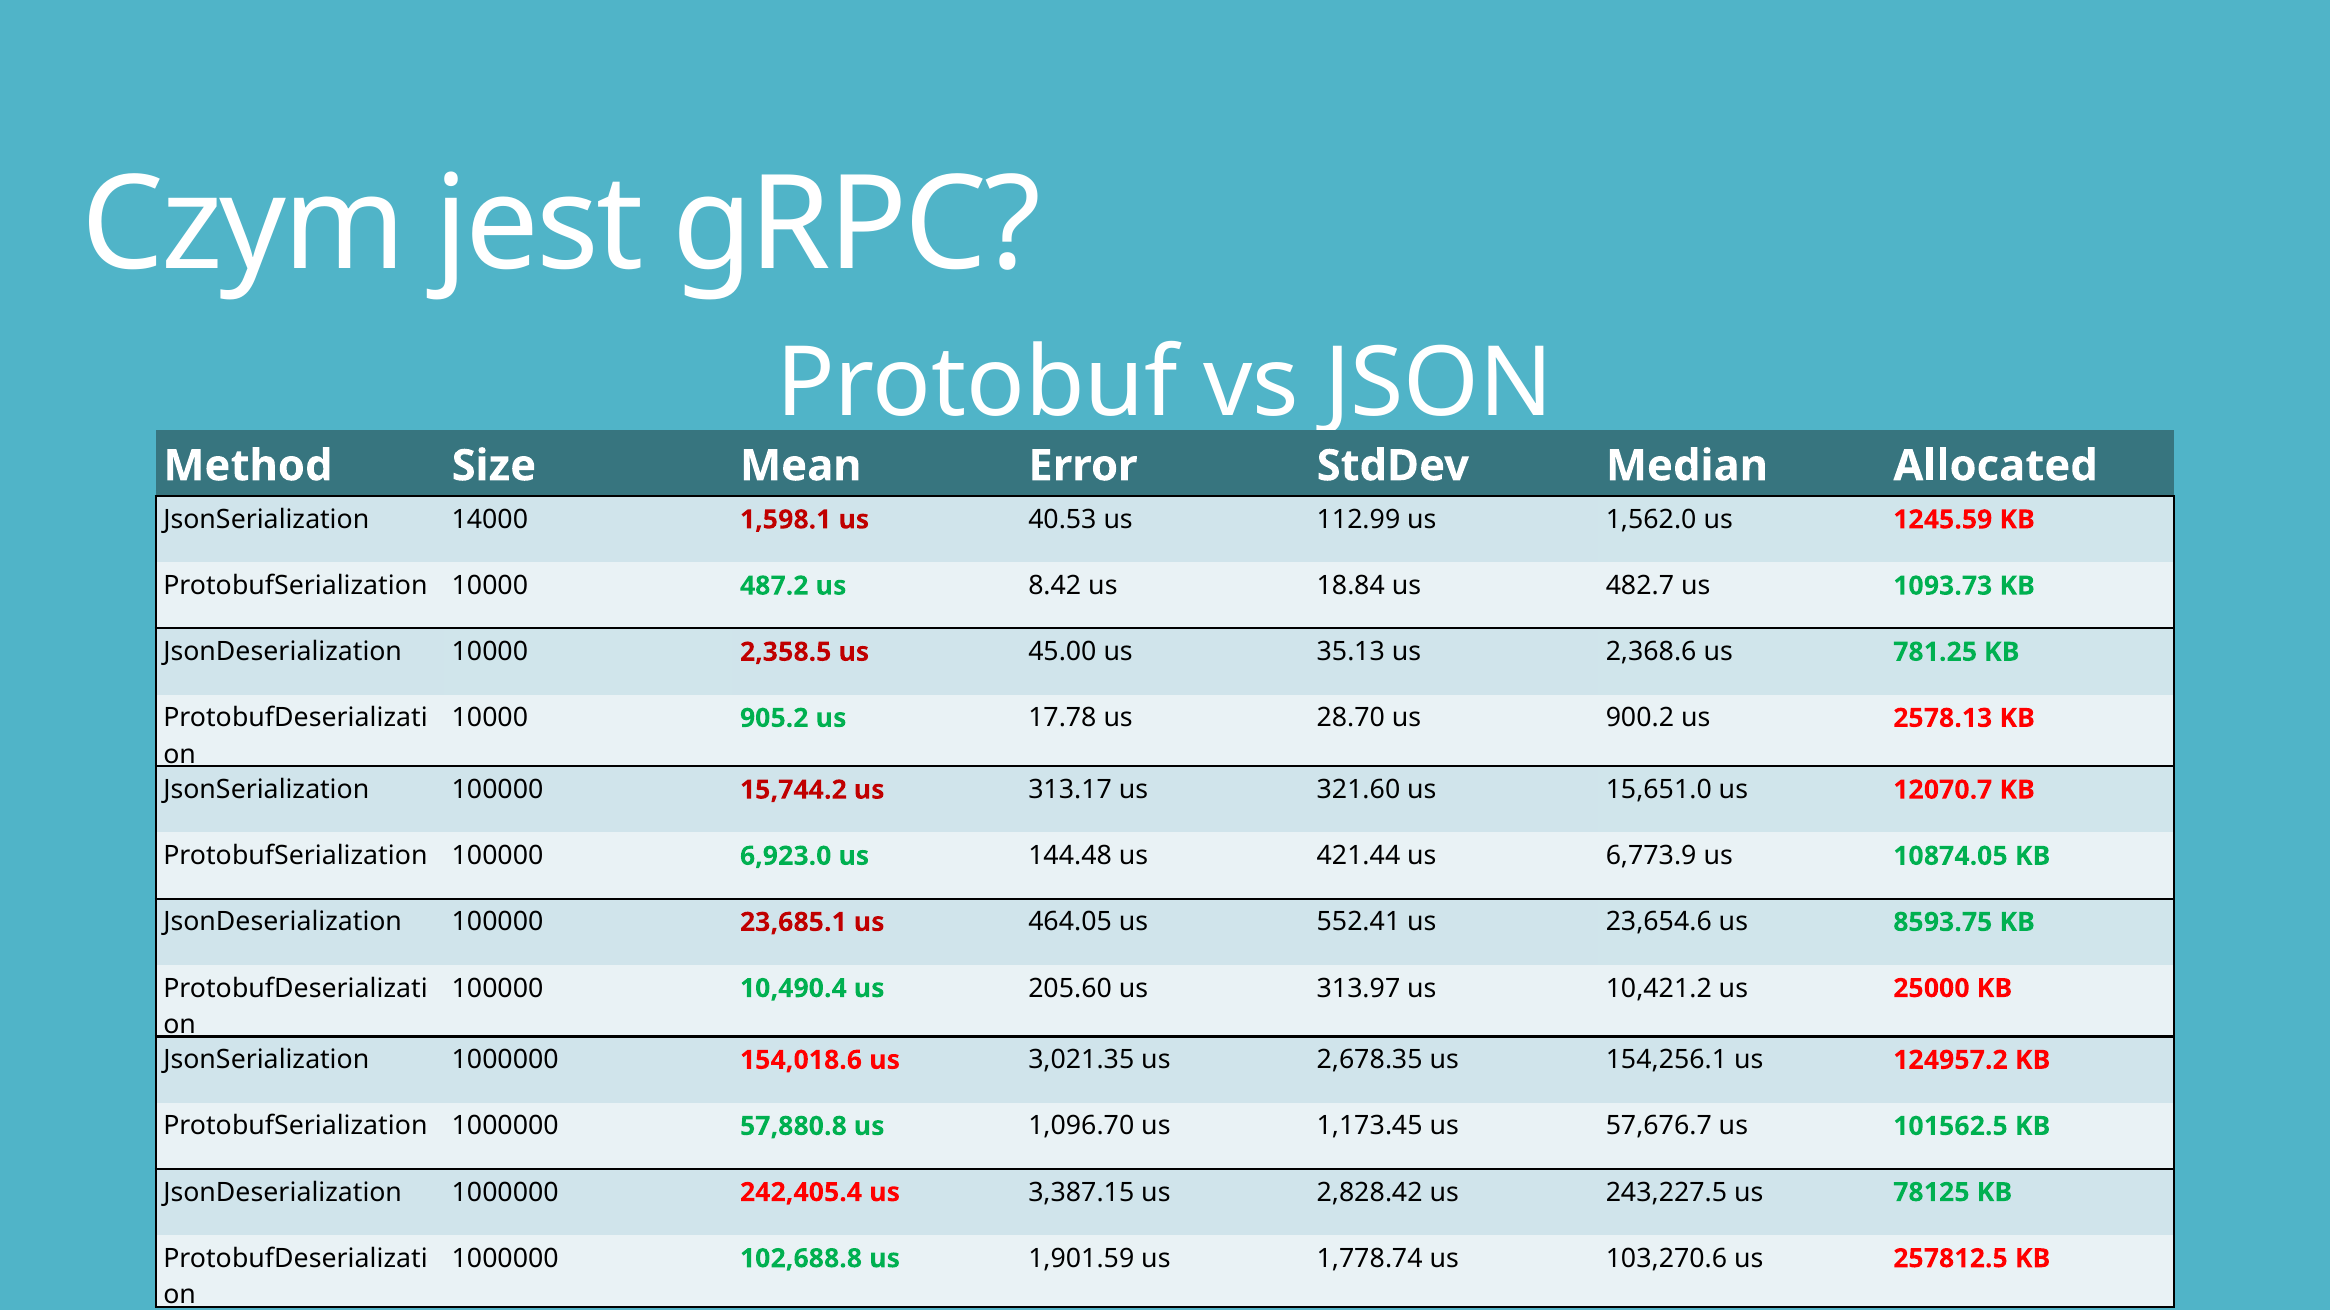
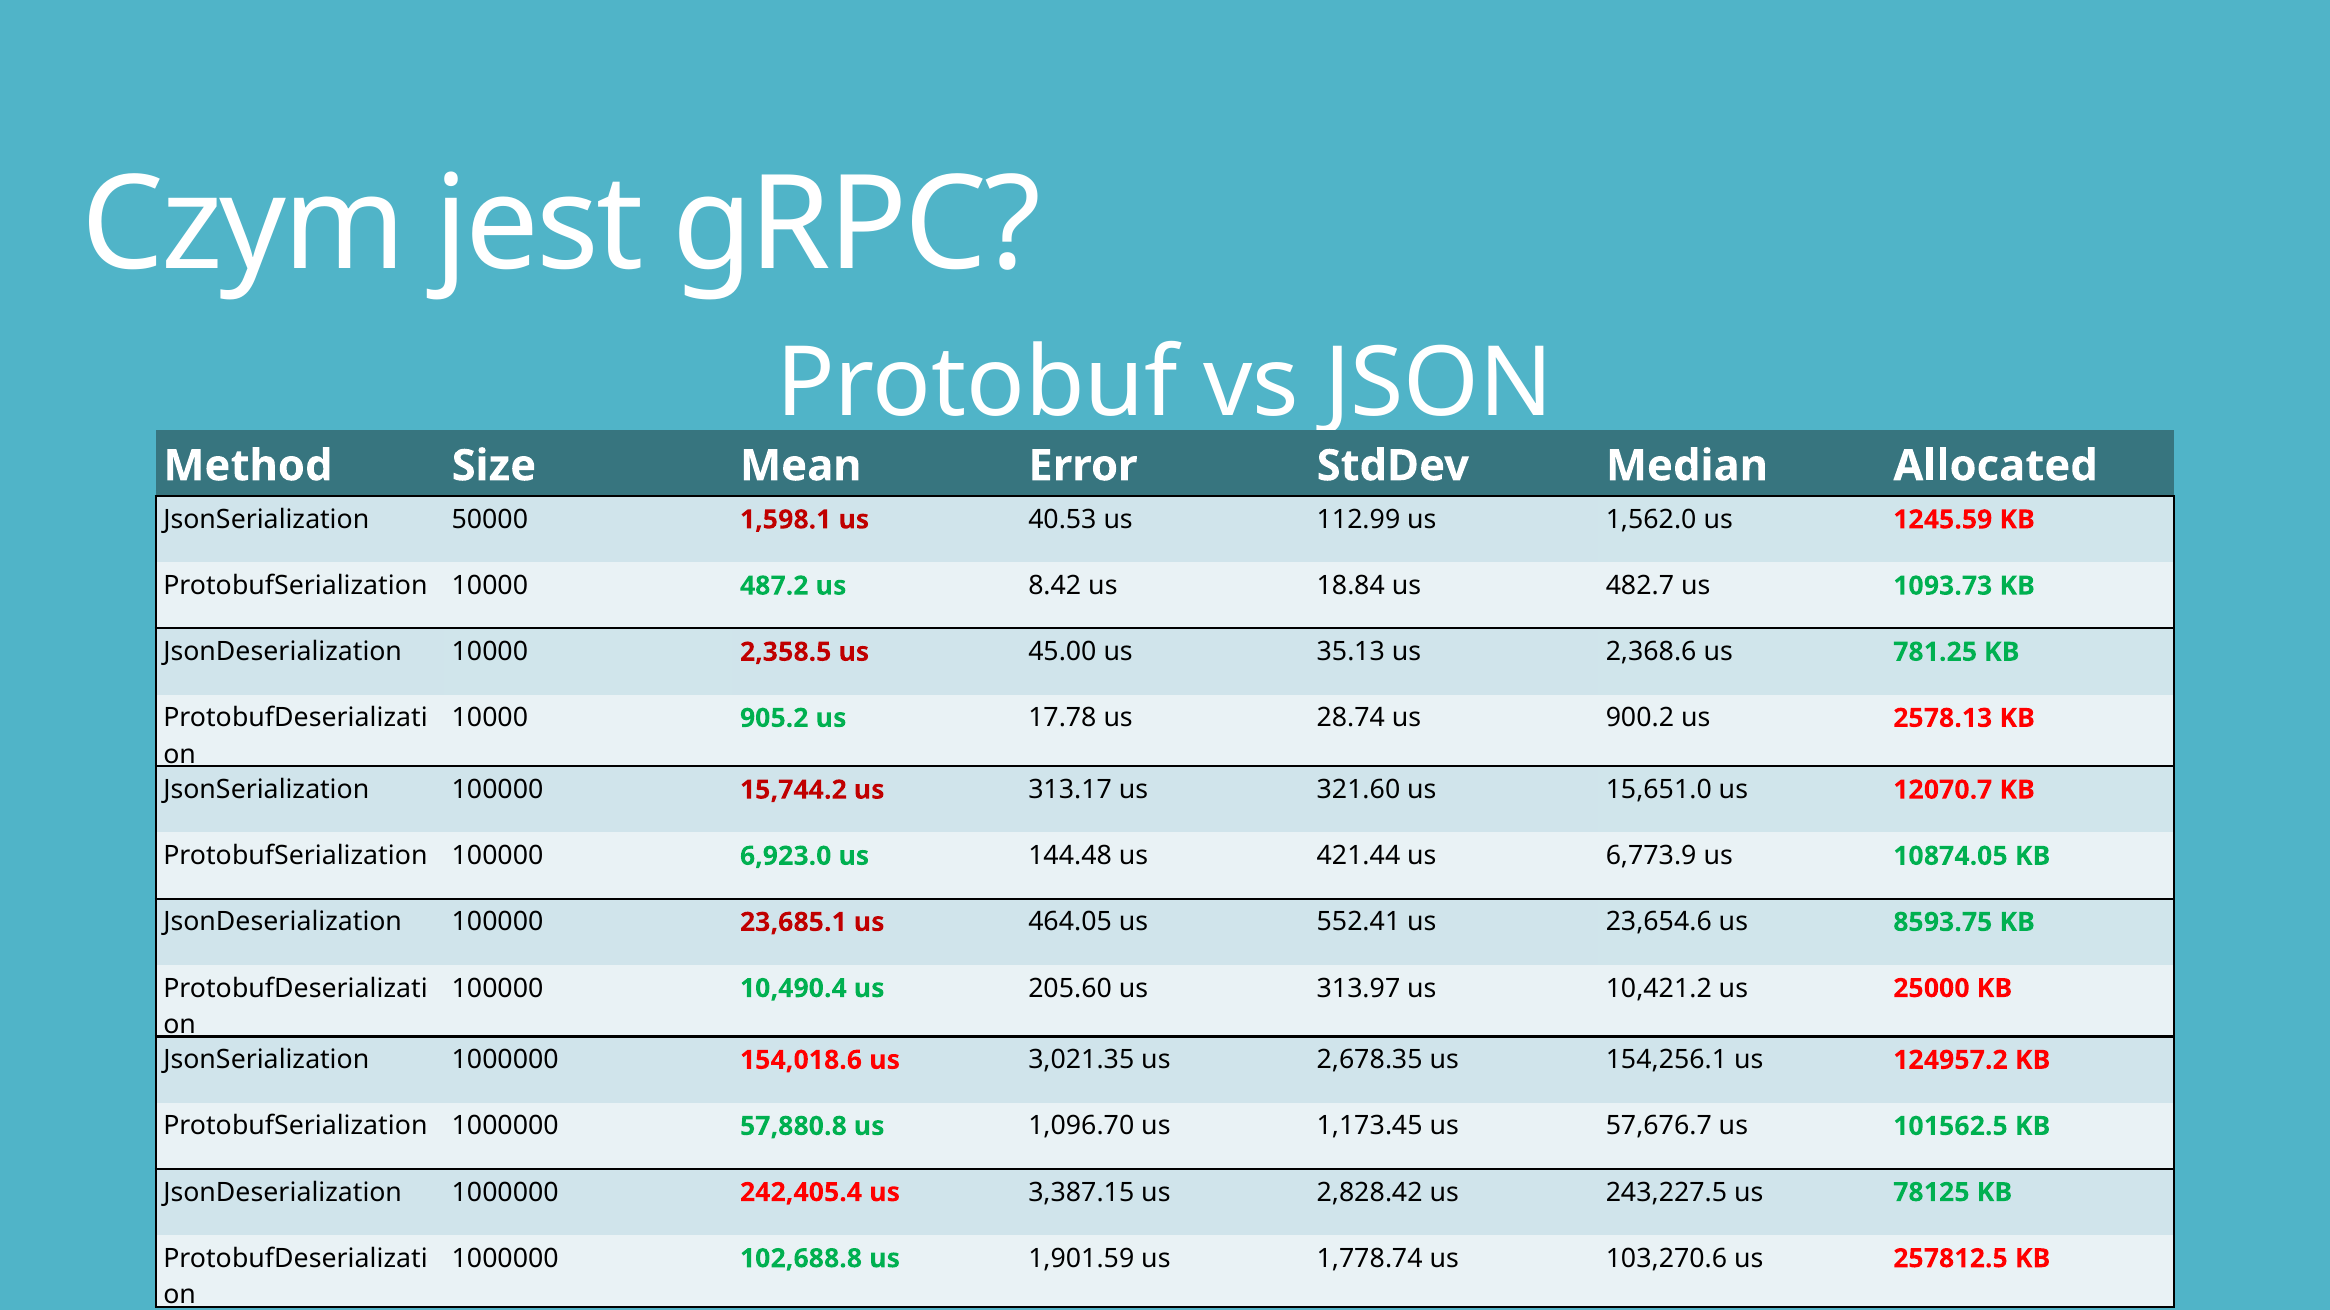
14000: 14000 -> 50000 (490, 520)
28.70: 28.70 -> 28.74 (1351, 718)
